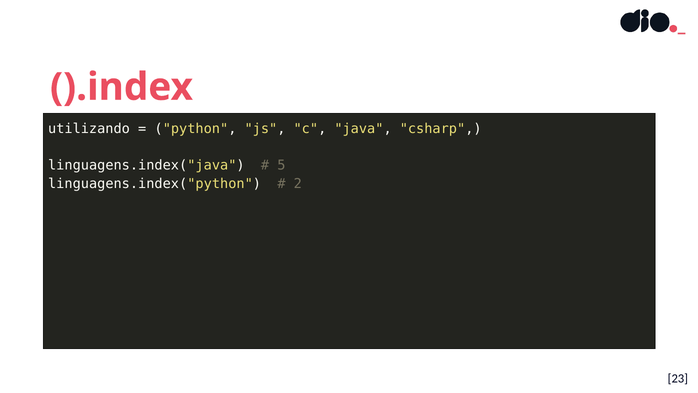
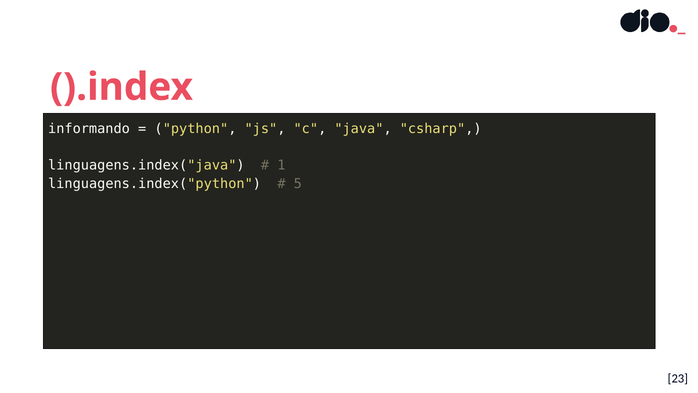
utilizando: utilizando -> informando (89, 128)
5: 5 -> 1 (281, 165)
2: 2 -> 5 (298, 183)
